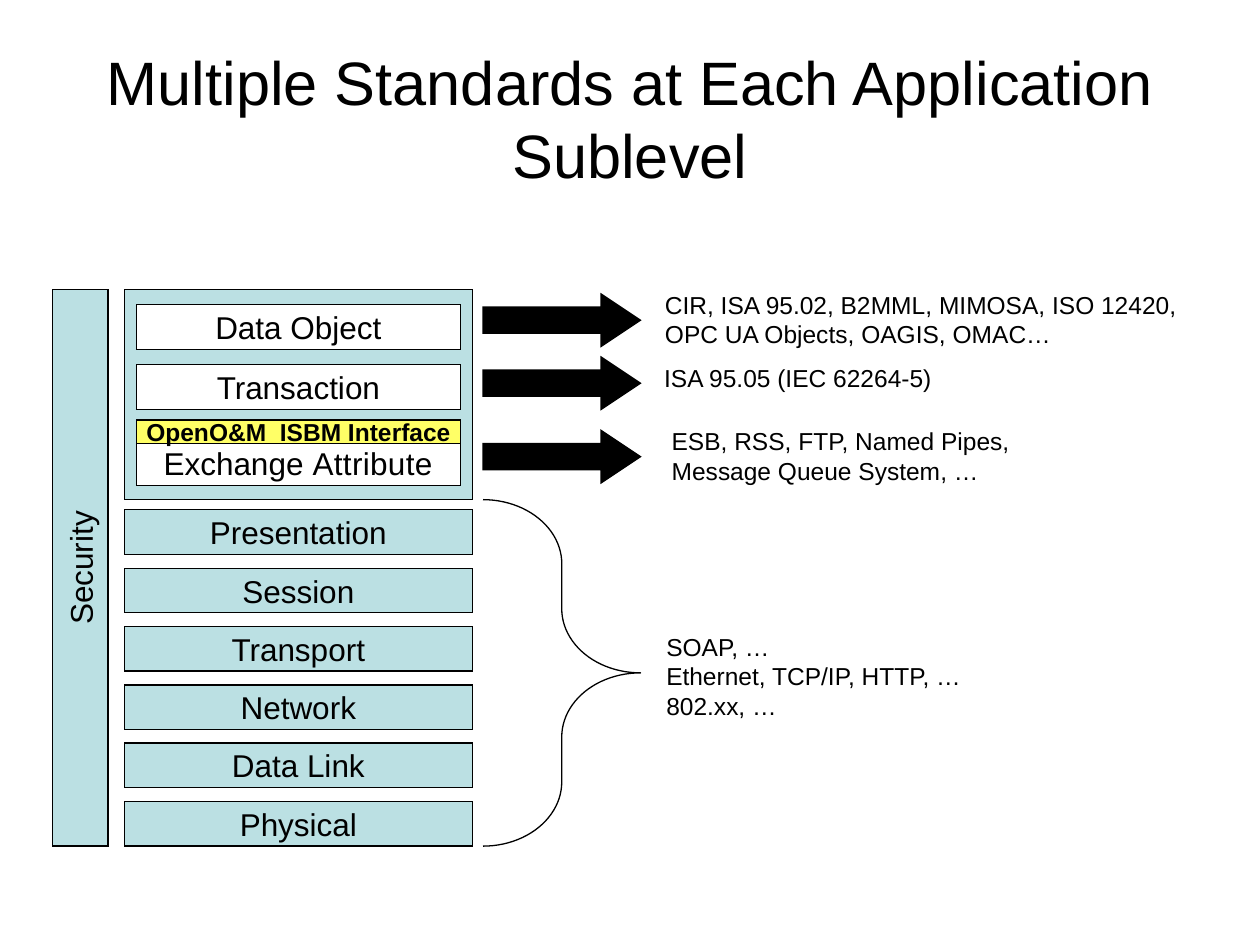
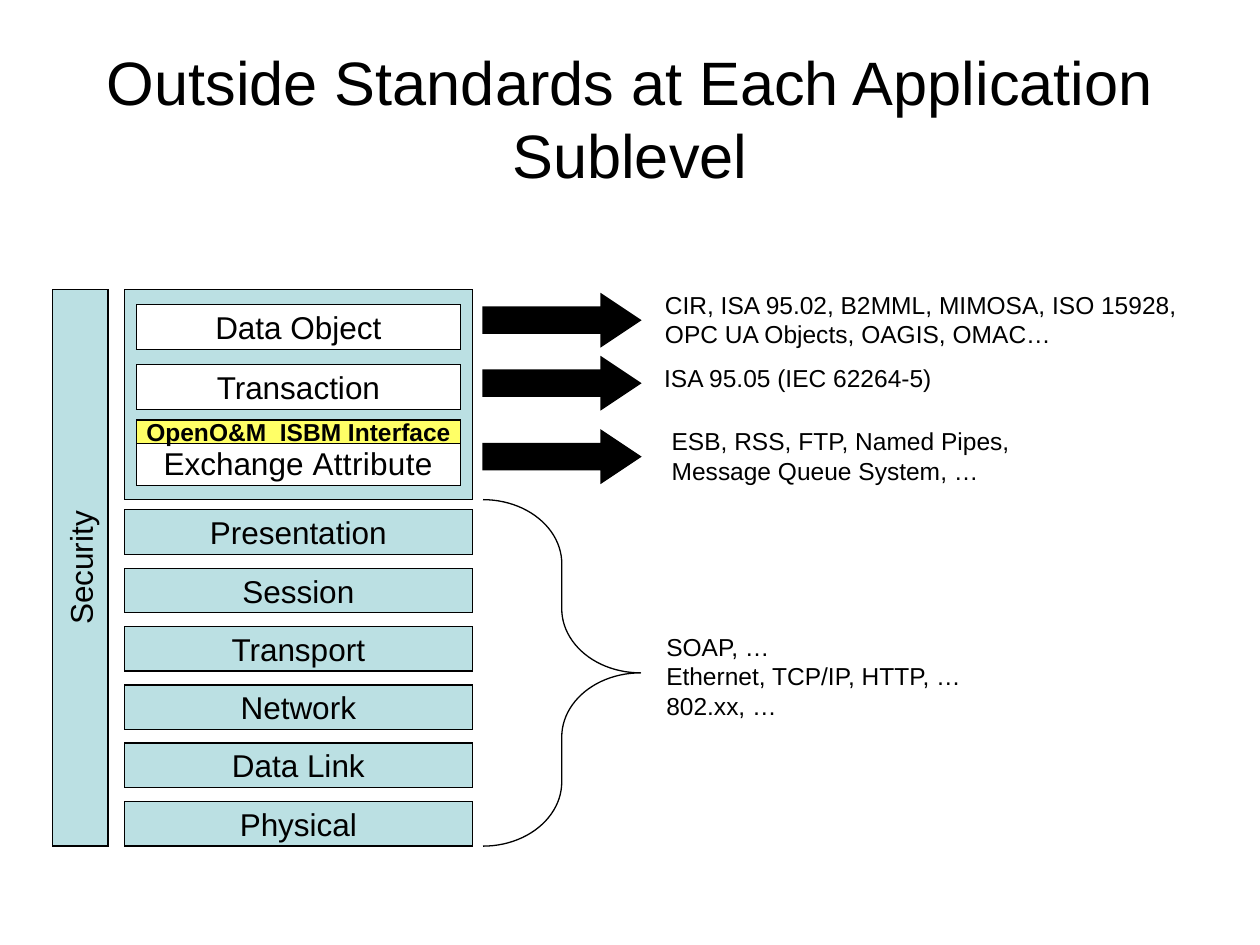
Multiple: Multiple -> Outside (212, 85)
12420: 12420 -> 15928 (1139, 306)
